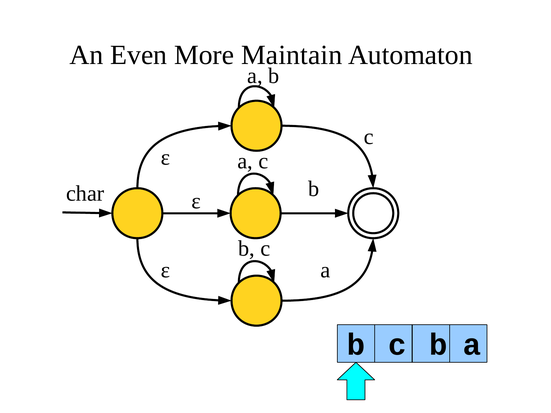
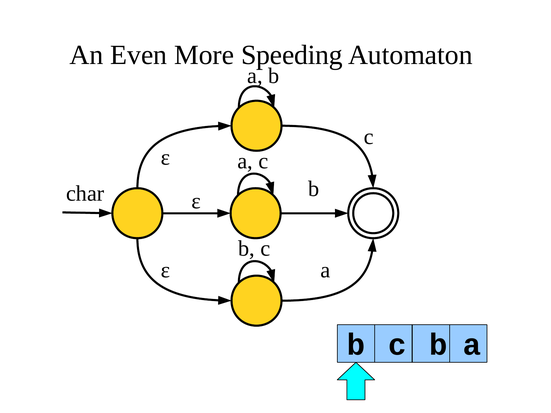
Maintain: Maintain -> Speeding (292, 55)
